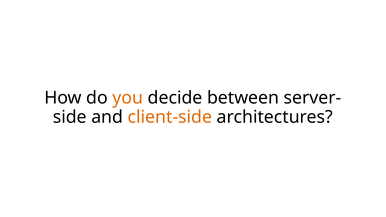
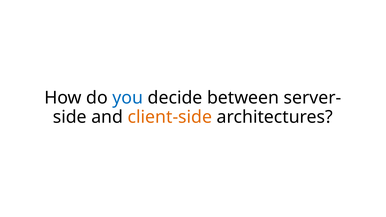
you colour: orange -> blue (128, 98)
